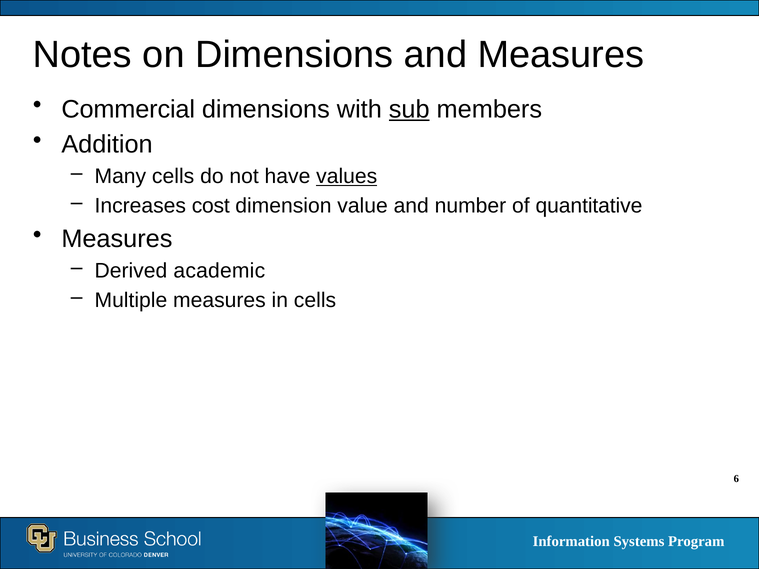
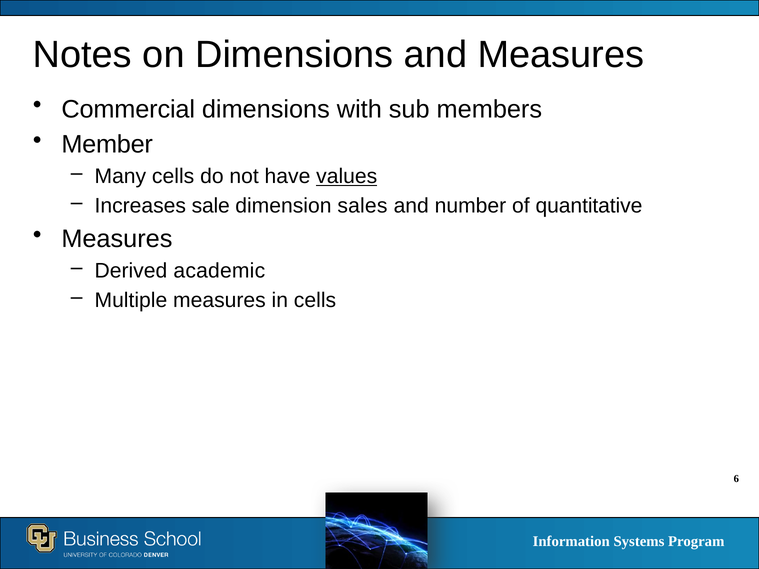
sub underline: present -> none (409, 109)
Addition: Addition -> Member (107, 145)
cost: cost -> sale (211, 206)
value: value -> sales (362, 206)
